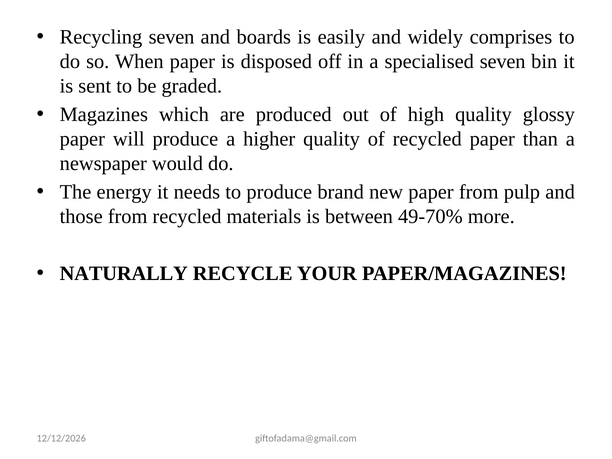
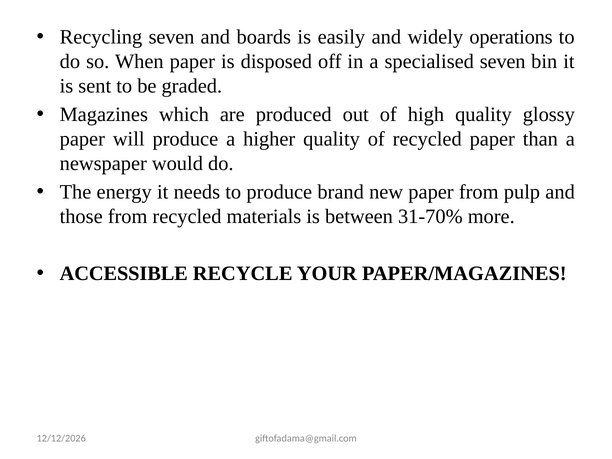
comprises: comprises -> operations (511, 37)
49-70%: 49-70% -> 31-70% (430, 217)
NATURALLY: NATURALLY -> ACCESSIBLE (124, 274)
